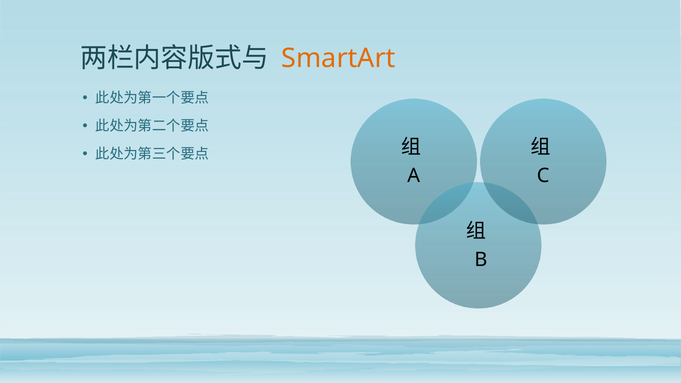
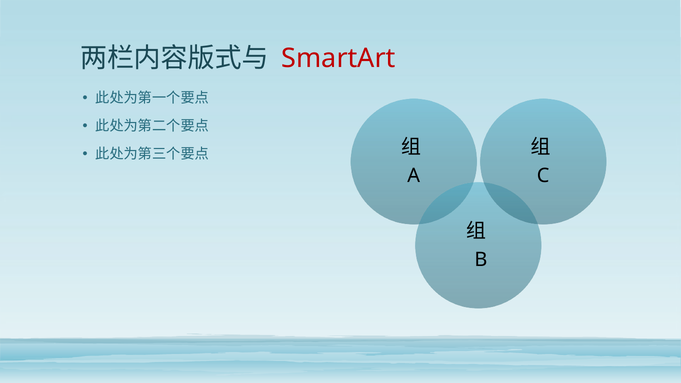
SmartArt colour: orange -> red (339, 58)
